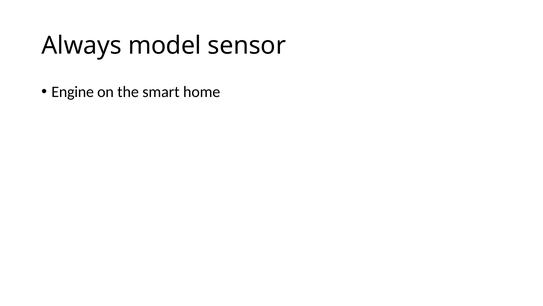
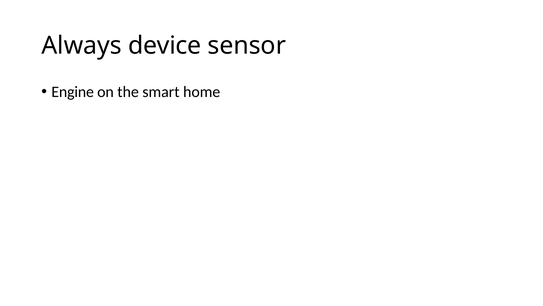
model: model -> device (165, 46)
